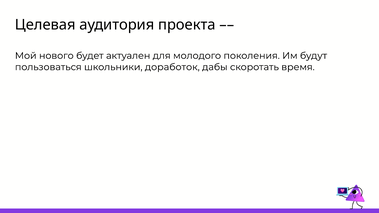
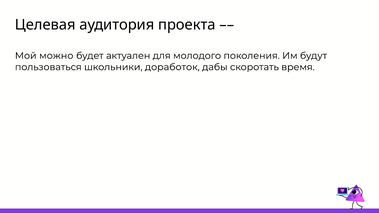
нового: нового -> можно (56, 56)
